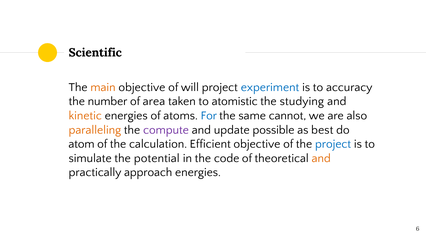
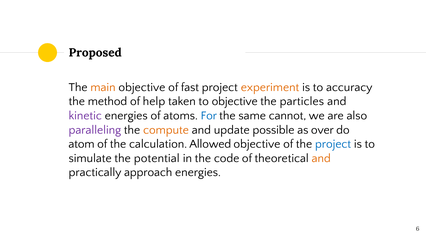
Scientific: Scientific -> Proposed (95, 53)
will: will -> fast (190, 87)
experiment colour: blue -> orange (270, 87)
number: number -> method (107, 102)
area: area -> help (154, 102)
to atomistic: atomistic -> objective (235, 102)
studying: studying -> particles (302, 102)
kinetic colour: orange -> purple (85, 116)
paralleling colour: orange -> purple (95, 130)
compute colour: purple -> orange (166, 130)
best: best -> over (322, 130)
Efficient: Efficient -> Allowed (210, 144)
